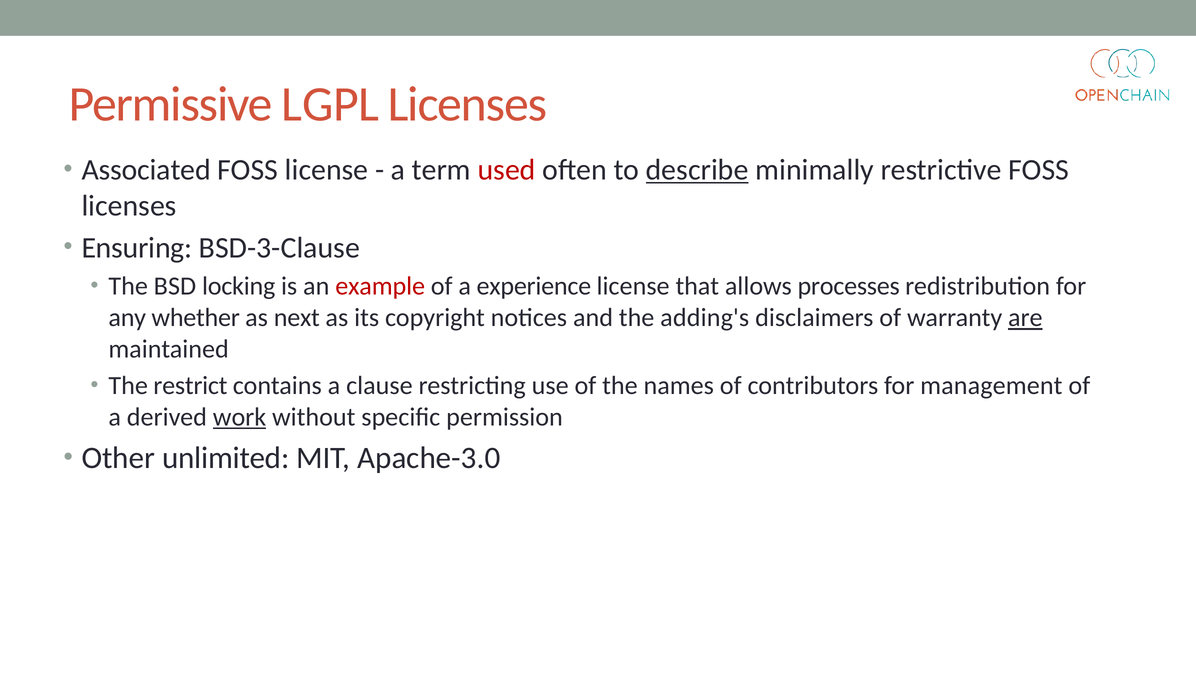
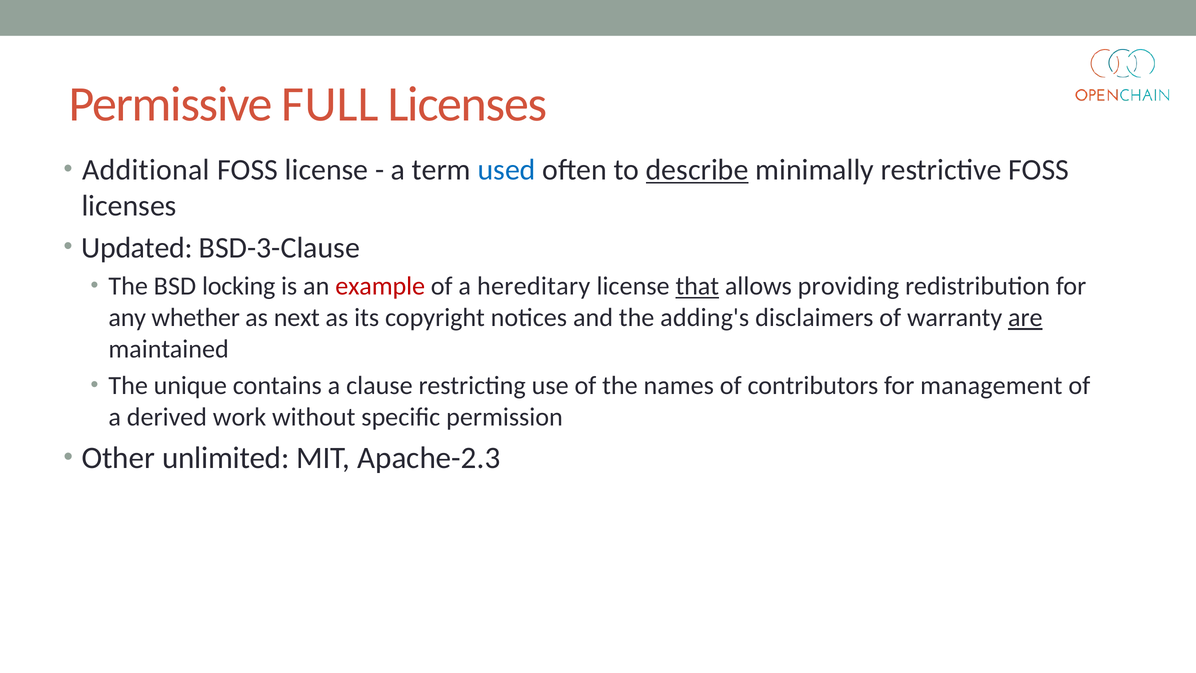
LGPL: LGPL -> FULL (330, 104)
Associated: Associated -> Additional (146, 170)
used colour: red -> blue (507, 170)
Ensuring: Ensuring -> Updated (137, 248)
experience: experience -> hereditary (534, 286)
that underline: none -> present (697, 286)
processes: processes -> providing (848, 286)
restrict: restrict -> unique (190, 386)
work underline: present -> none (240, 417)
Apache-3.0: Apache-3.0 -> Apache-2.3 (429, 458)
